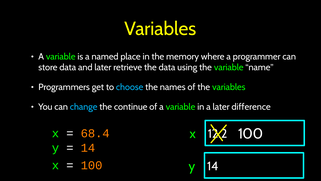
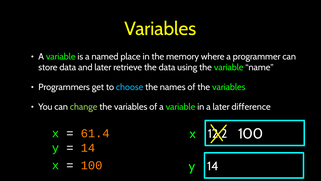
change colour: light blue -> light green (84, 107)
continue: continue -> variables (131, 107)
68.4: 68.4 -> 61.4 (95, 133)
